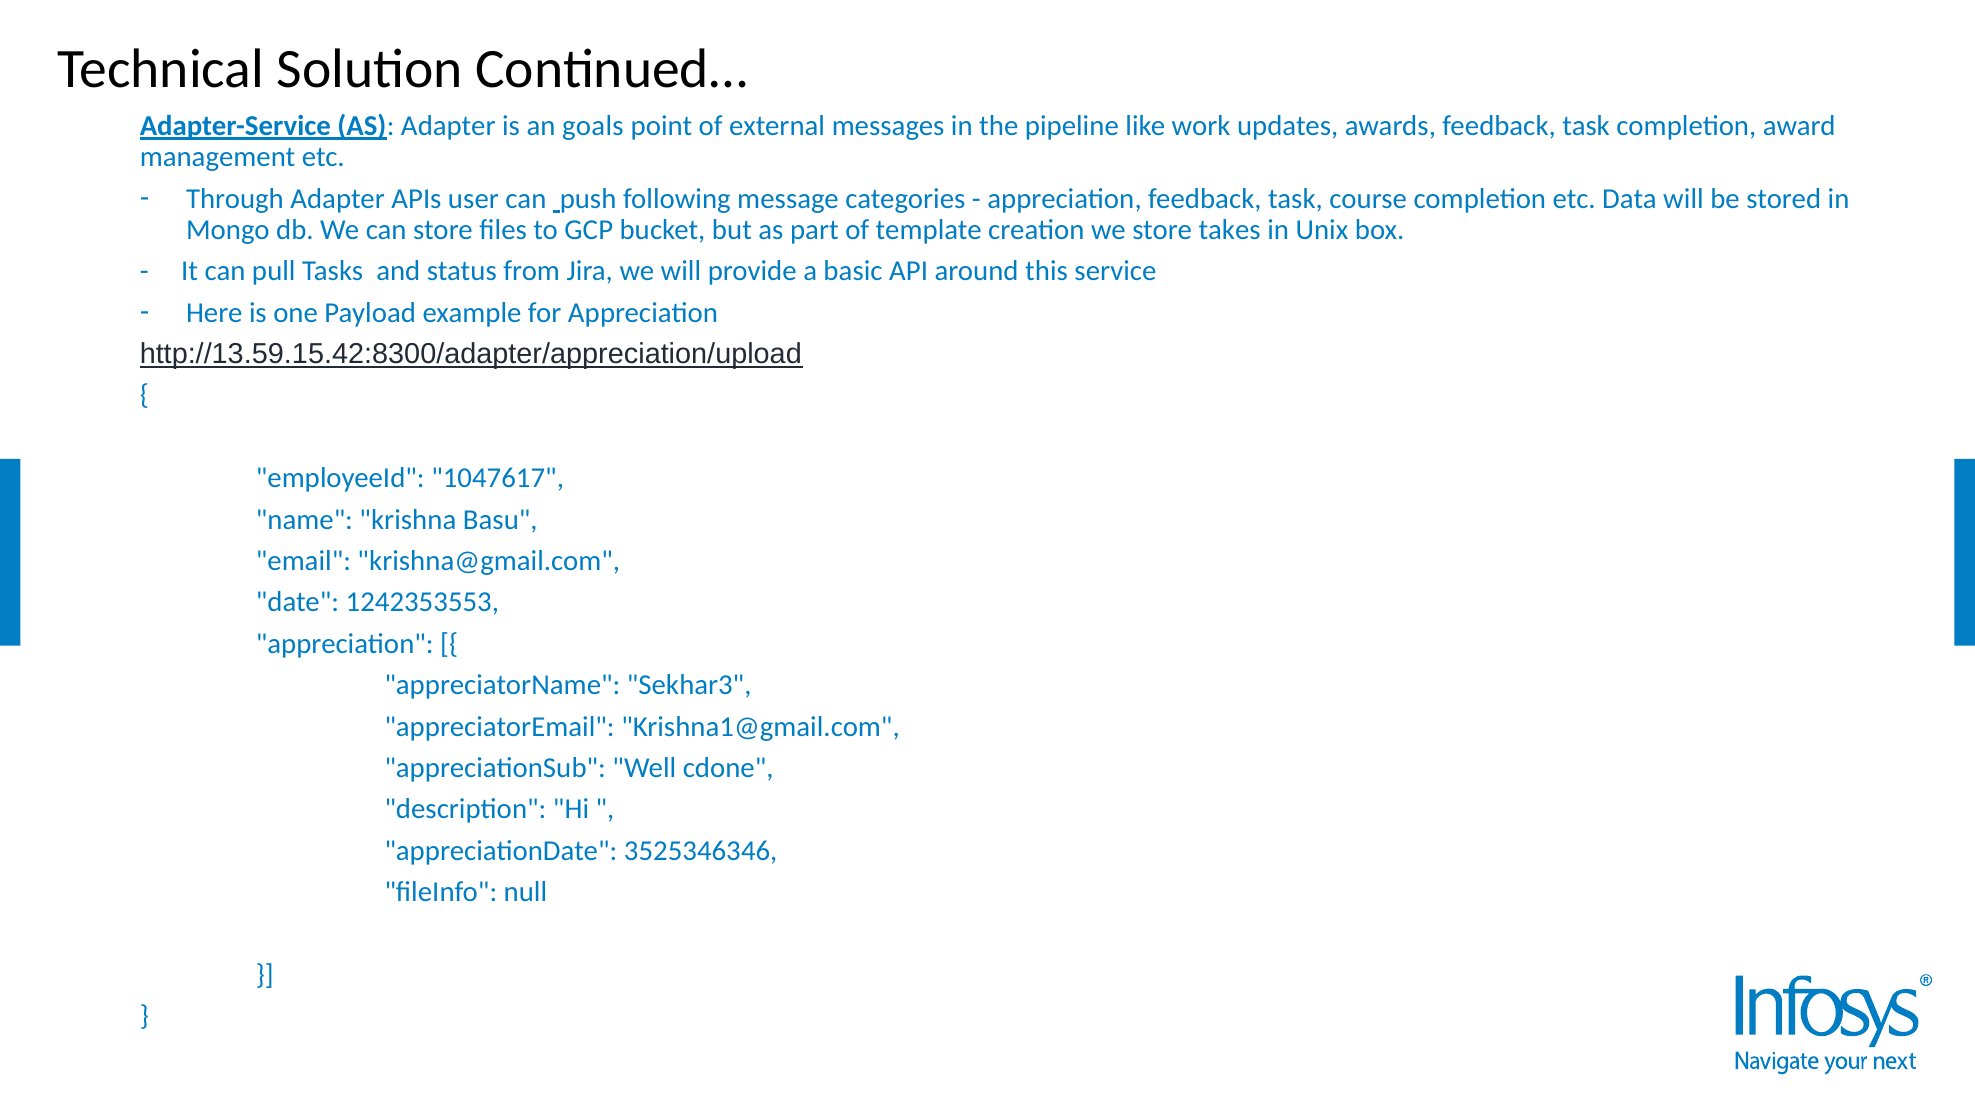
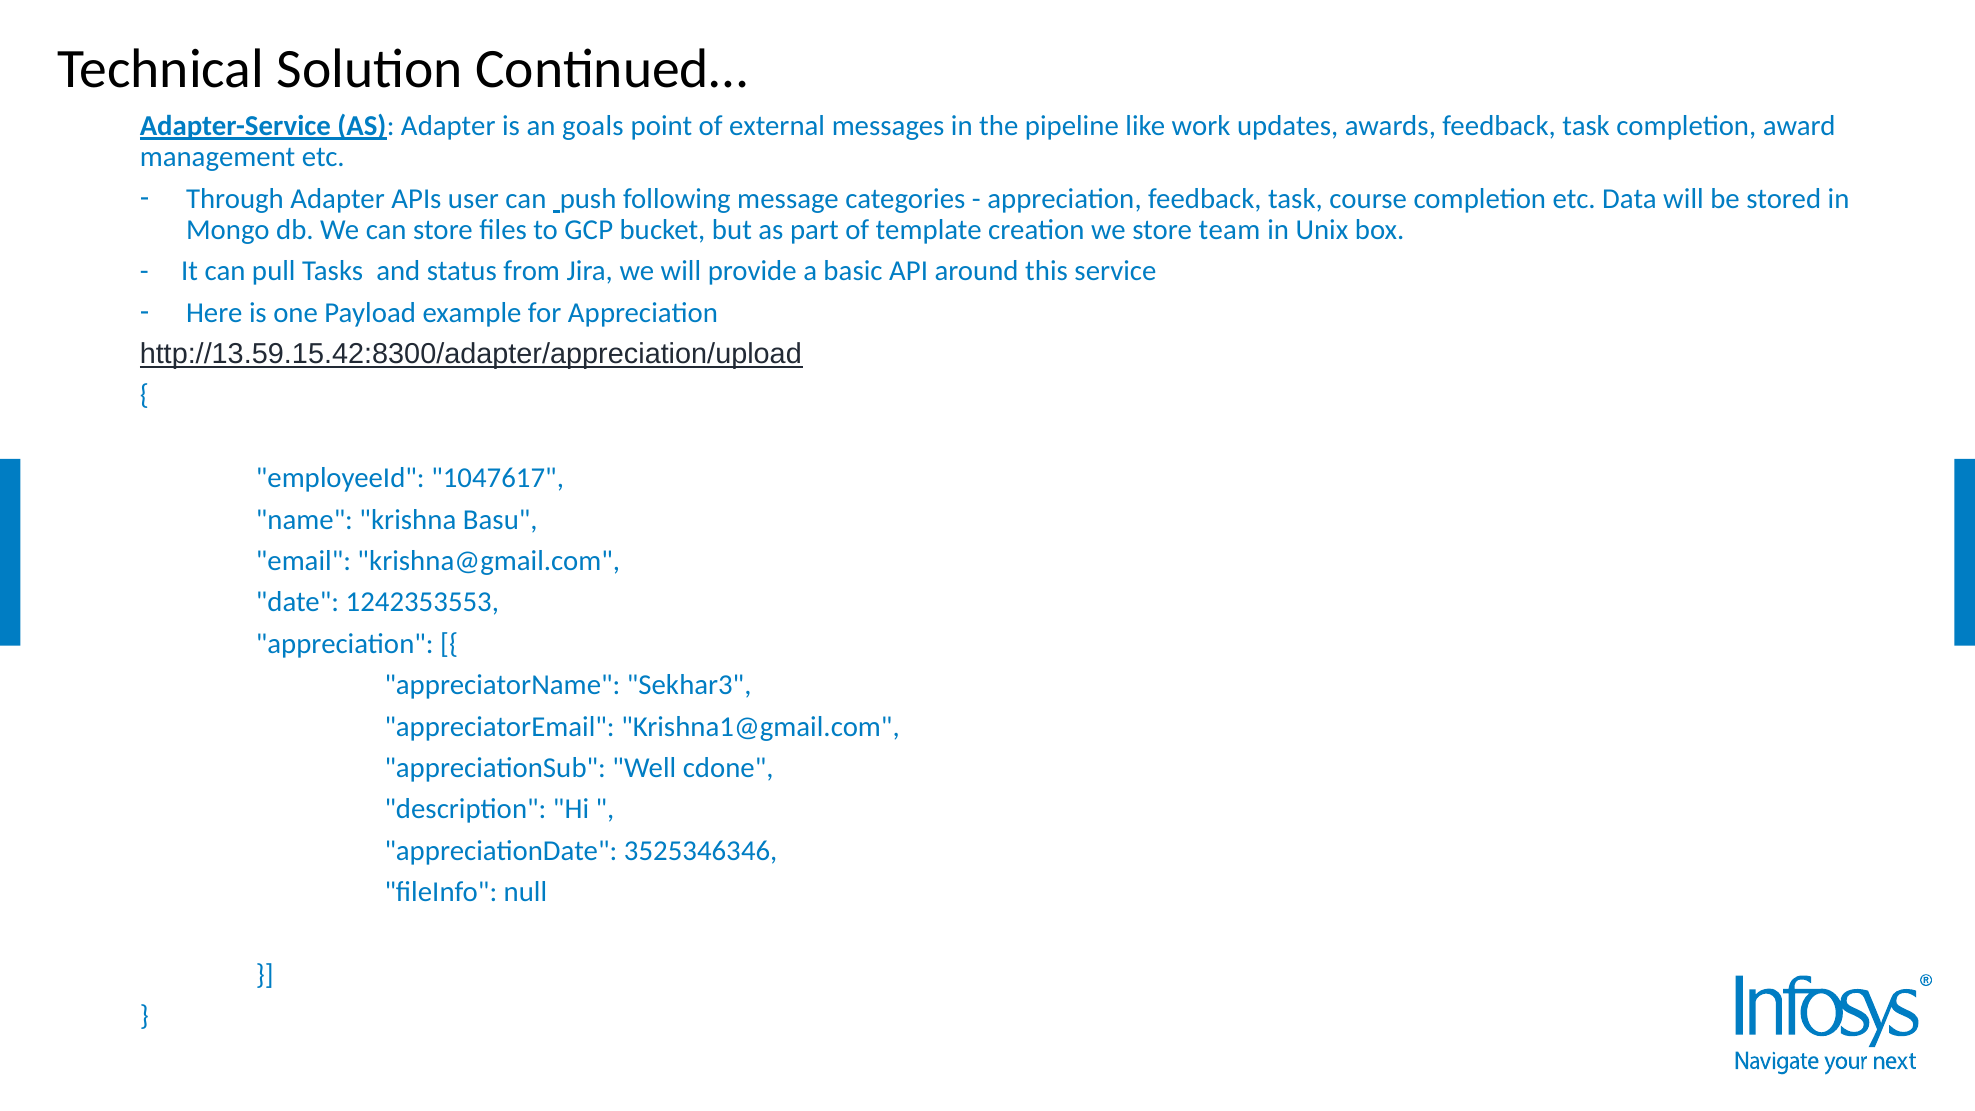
takes: takes -> team (1229, 230)
